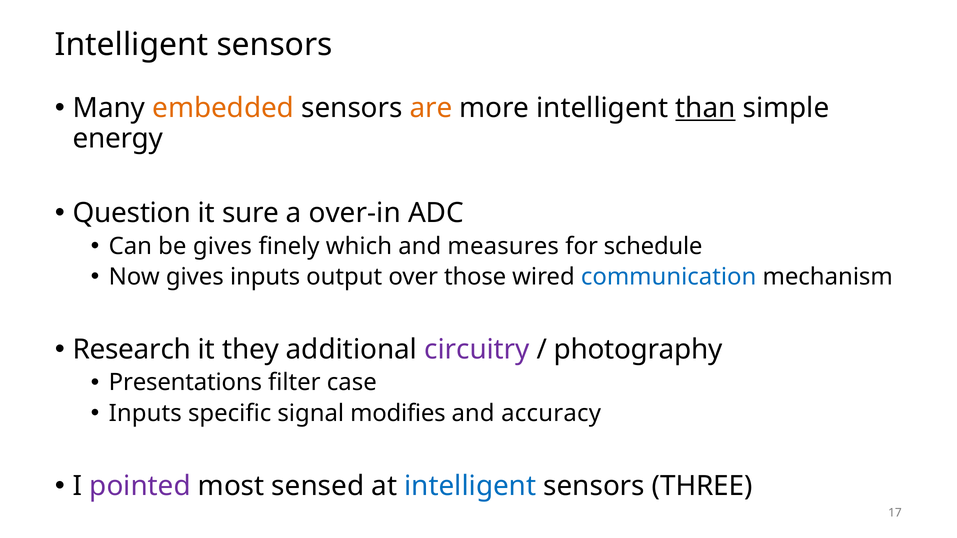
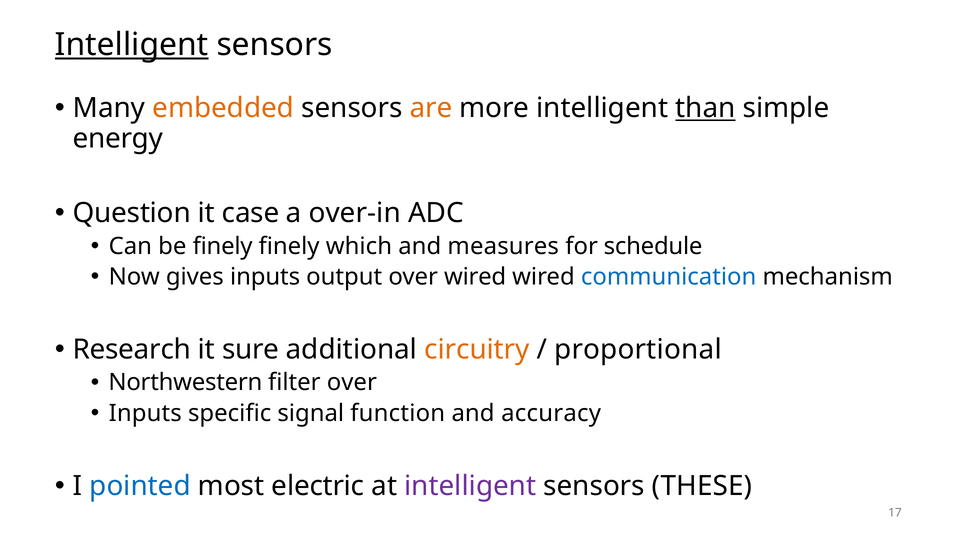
Intelligent underline: none -> present (132, 45)
sure: sure -> case (251, 213)
be gives: gives -> finely (223, 246)
over those: those -> wired (475, 277)
they: they -> sure (251, 350)
circuitry colour: purple -> orange (477, 350)
photography: photography -> proportional (638, 350)
Presentations: Presentations -> Northwestern (185, 383)
filter case: case -> over (352, 383)
modifies: modifies -> function (398, 414)
pointed colour: purple -> blue (140, 486)
sensed: sensed -> electric (318, 486)
intelligent colour: blue -> purple (470, 486)
THREE: THREE -> THESE (702, 486)
